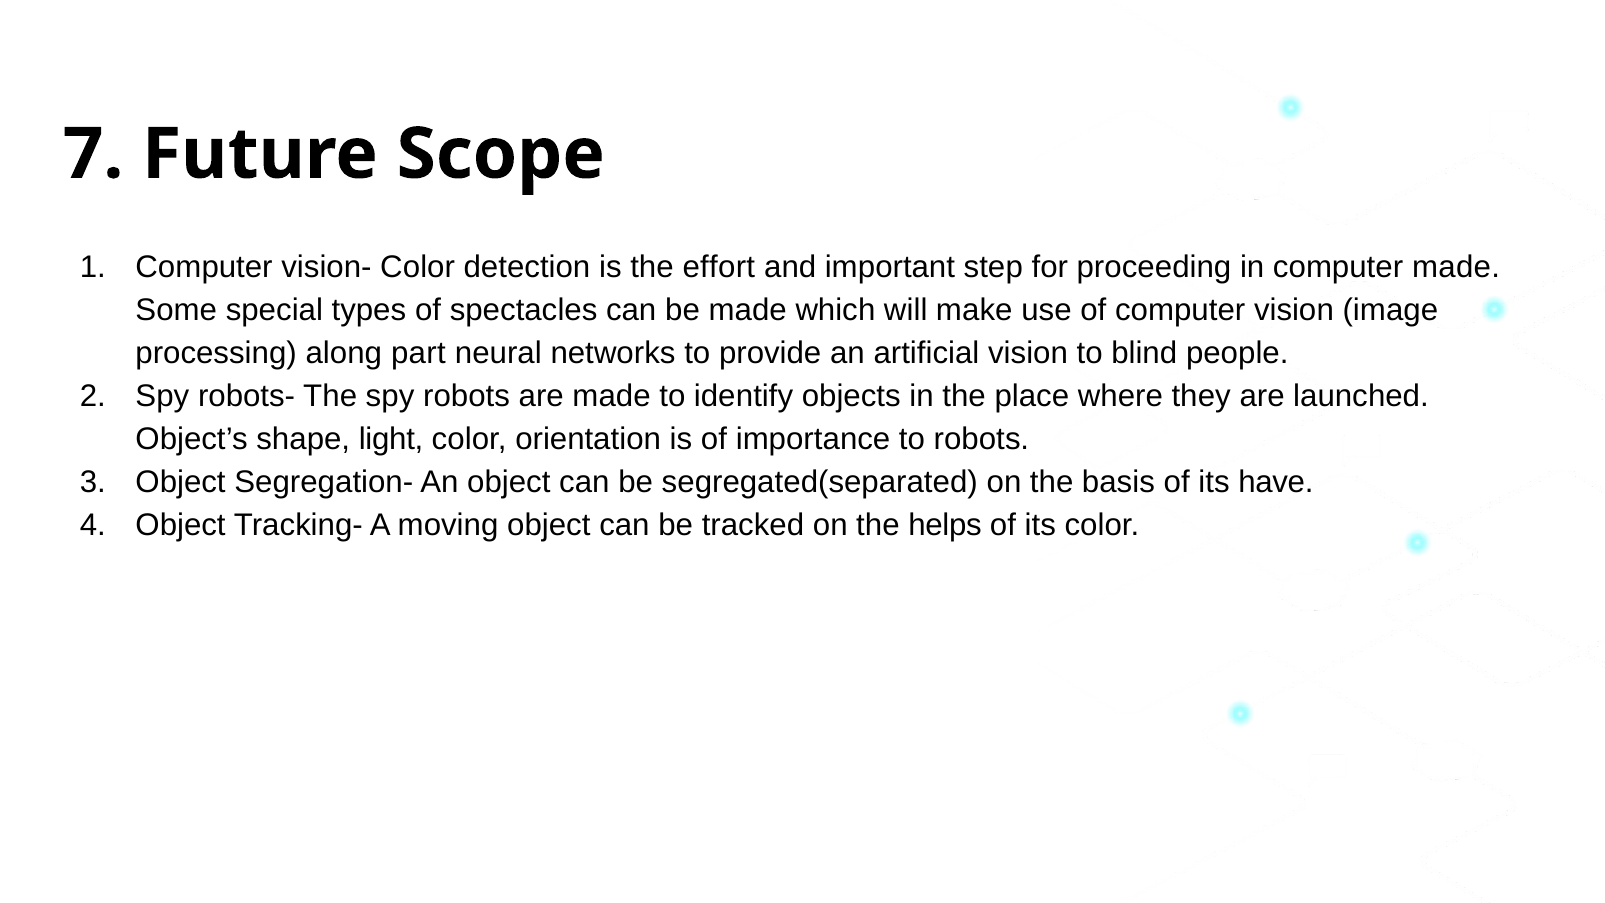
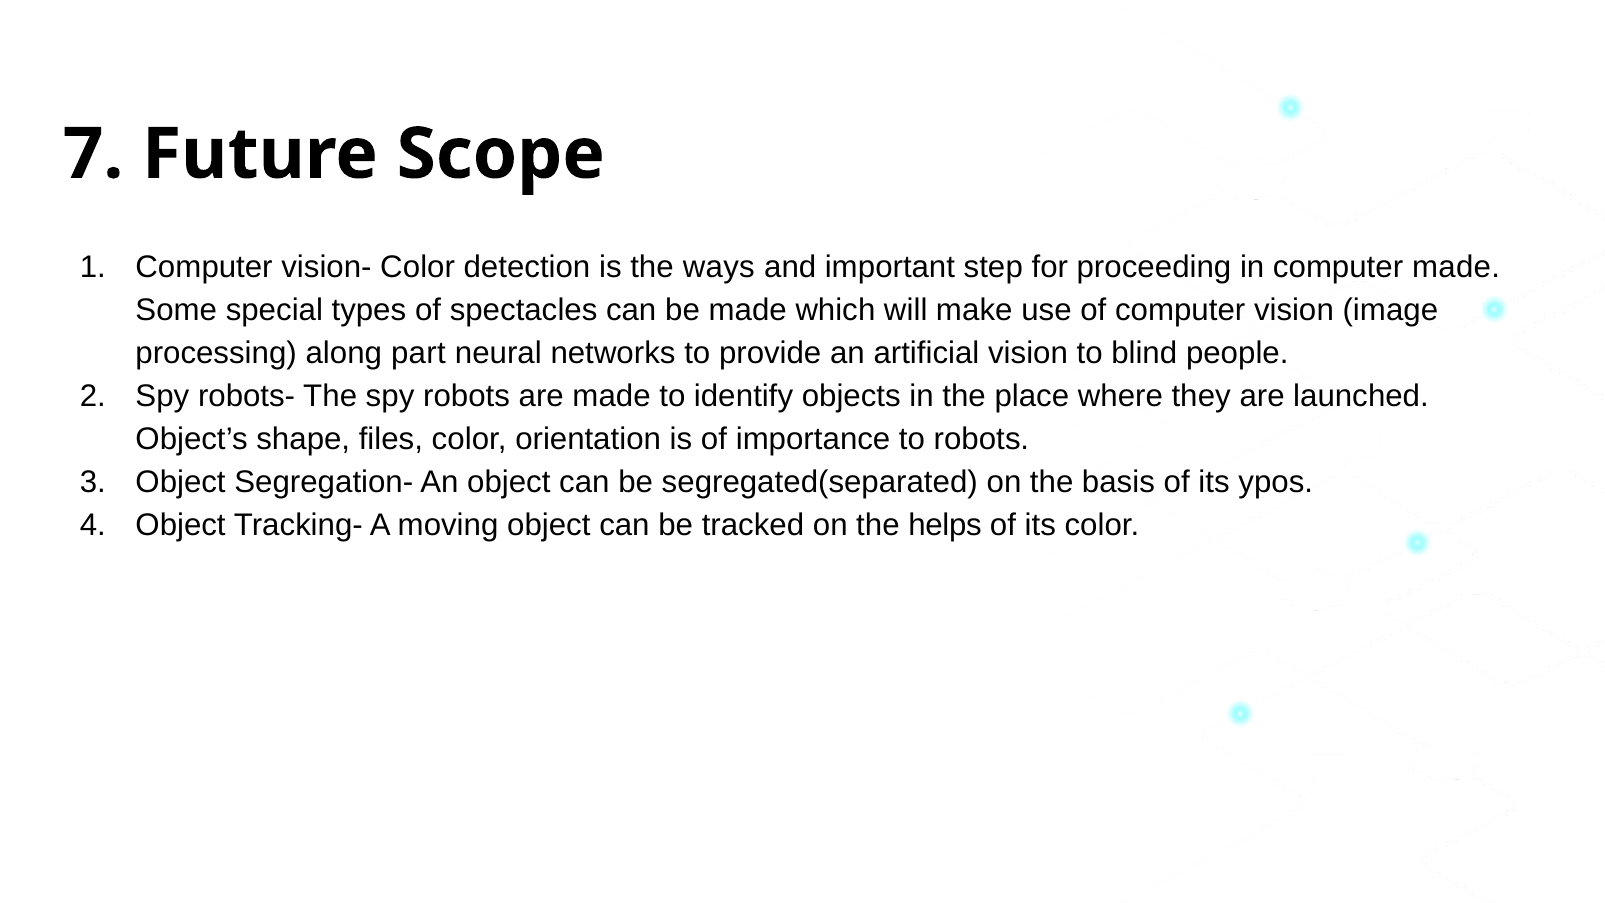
effort: effort -> ways (719, 267)
light: light -> files (391, 439)
have: have -> ypos (1276, 482)
